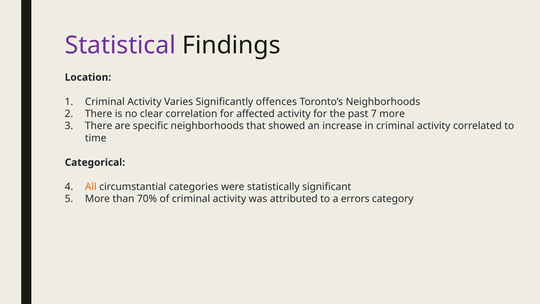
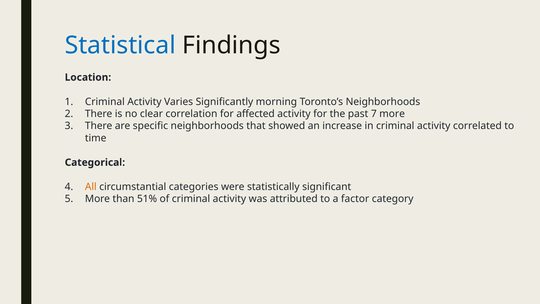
Statistical colour: purple -> blue (120, 45)
offences: offences -> morning (276, 102)
70%: 70% -> 51% (147, 199)
errors: errors -> factor (355, 199)
